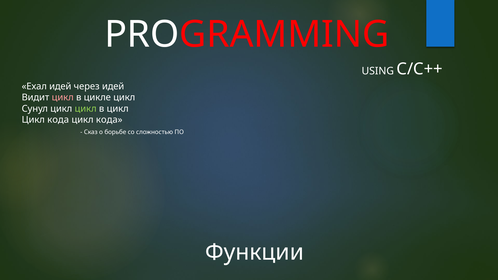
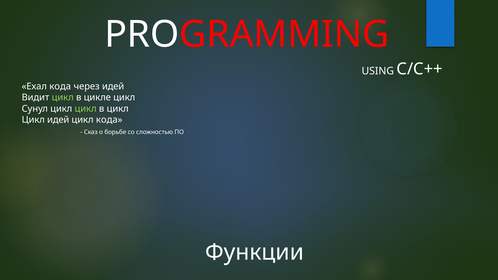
Ехал идей: идей -> кода (60, 86)
цикл colour: pink -> light green (63, 97)
кода: кода -> идей (58, 120)
